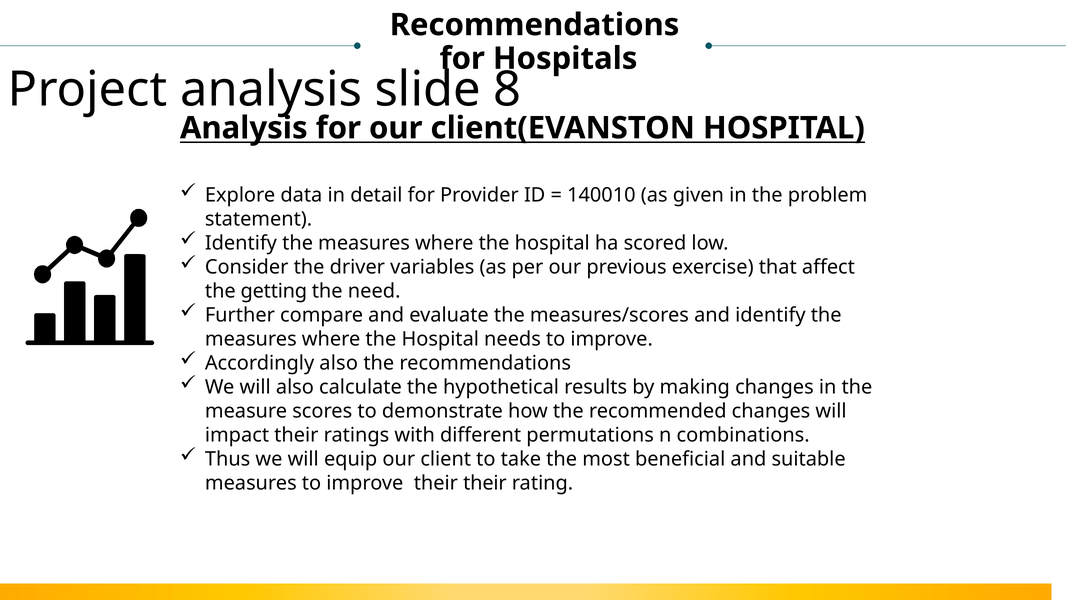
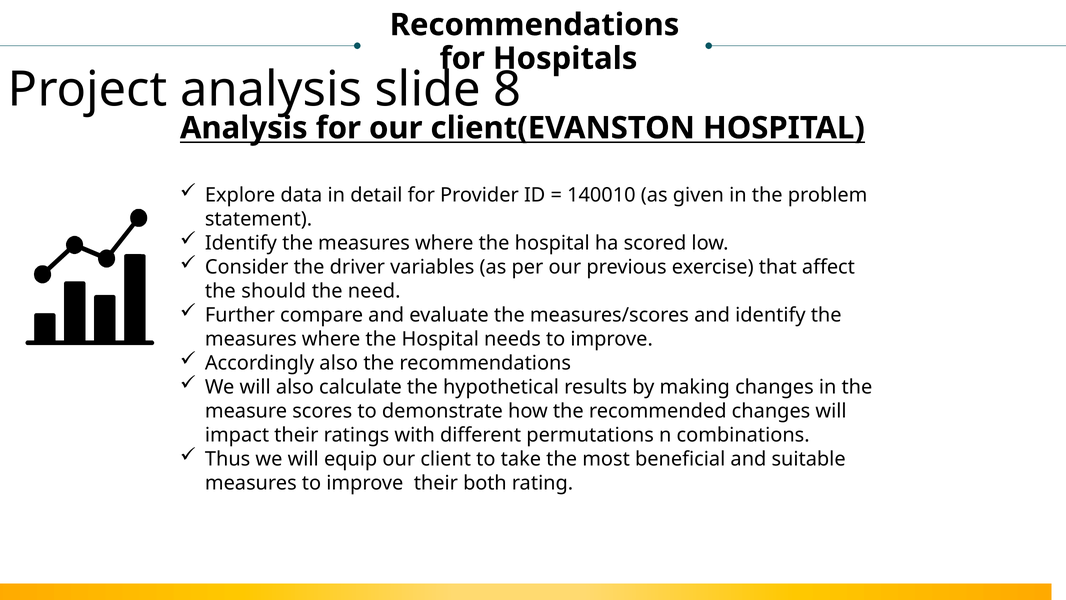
getting: getting -> should (274, 291)
their their: their -> both (485, 483)
